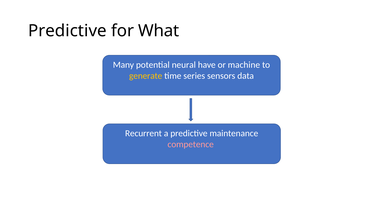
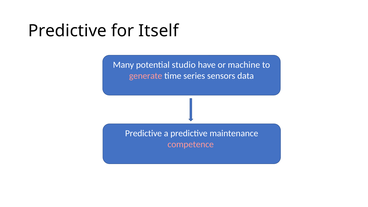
What: What -> Itself (159, 31)
neural: neural -> studio (184, 65)
generate colour: yellow -> pink (146, 76)
Recurrent: Recurrent -> Predictive (143, 133)
